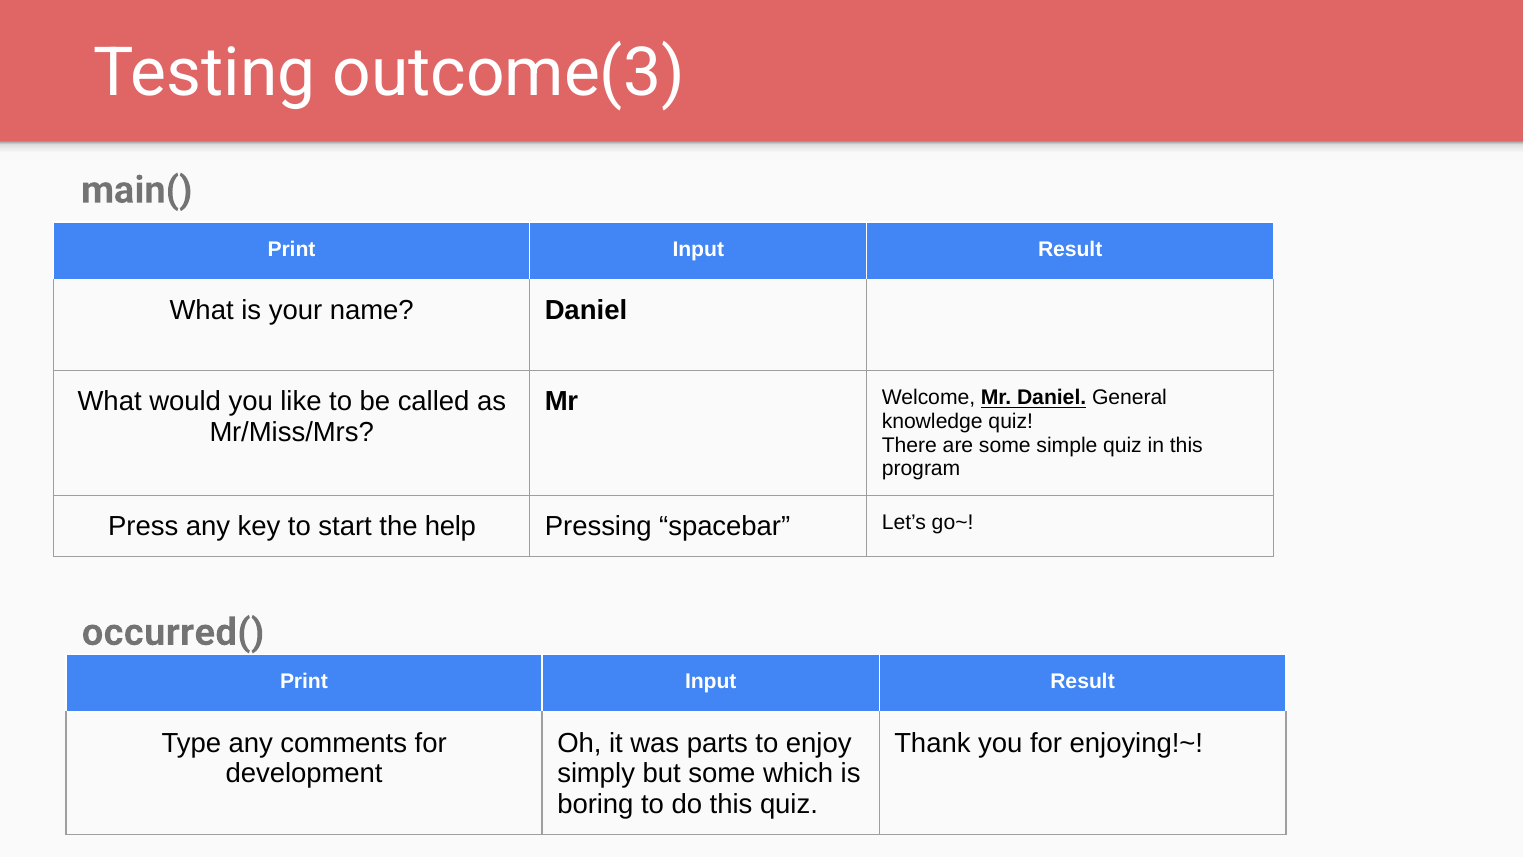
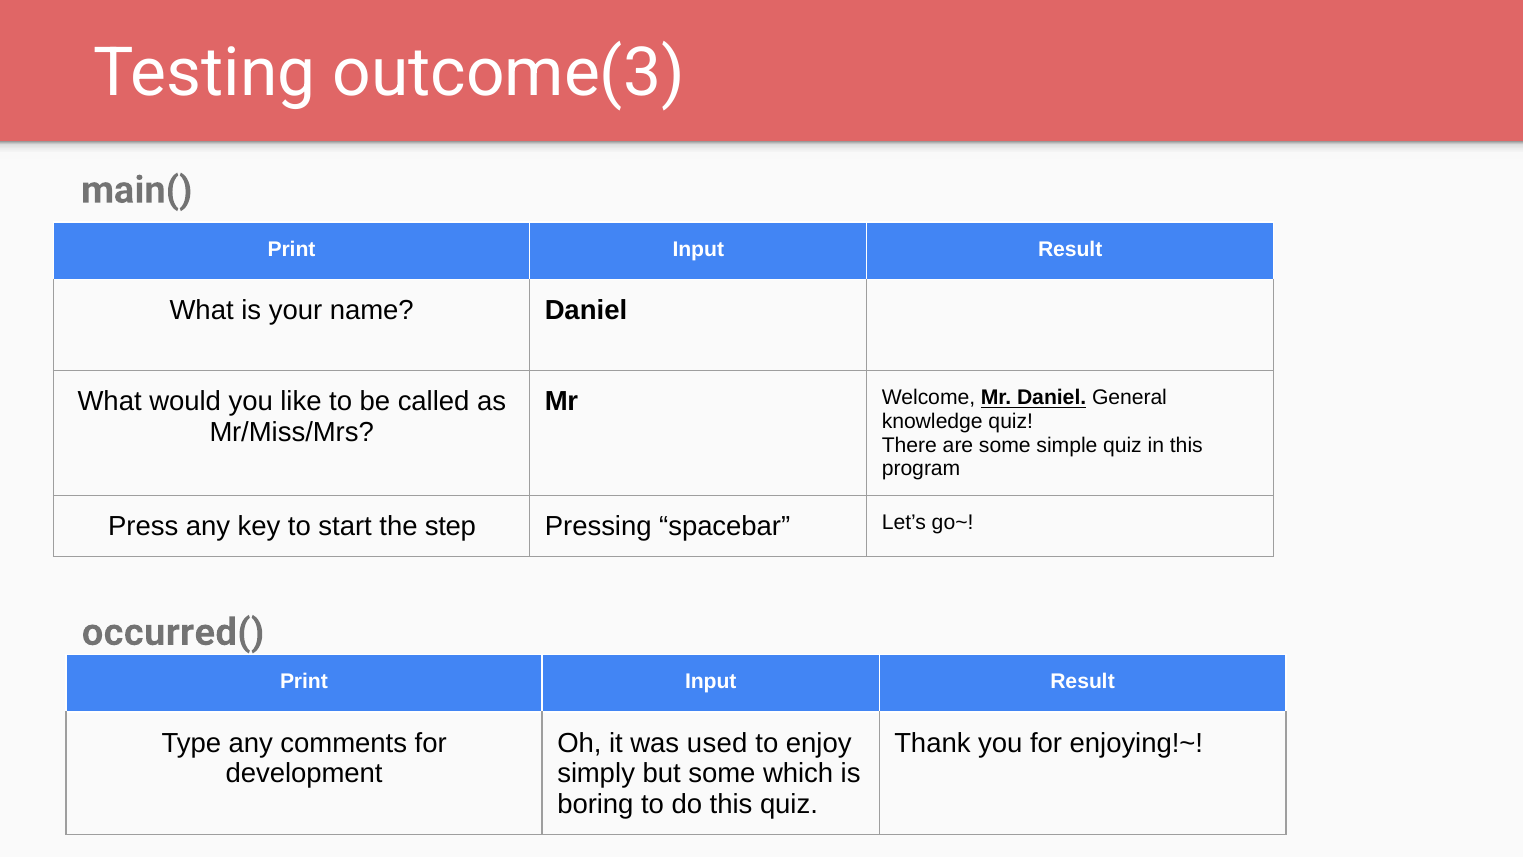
help: help -> step (450, 526)
parts: parts -> used (717, 743)
